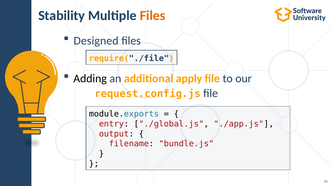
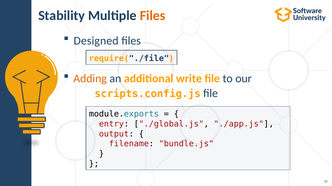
Adding colour: black -> orange (90, 79)
apply: apply -> write (189, 79)
request.config.js: request.config.js -> scripts.config.js (148, 94)
